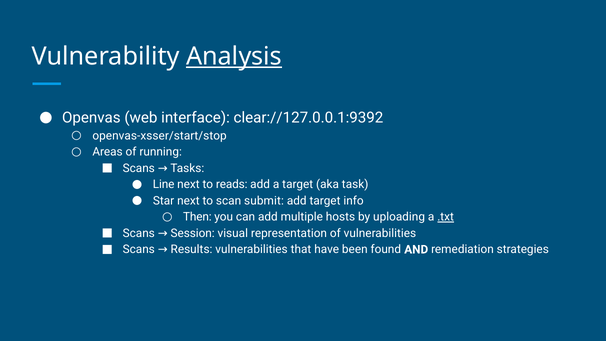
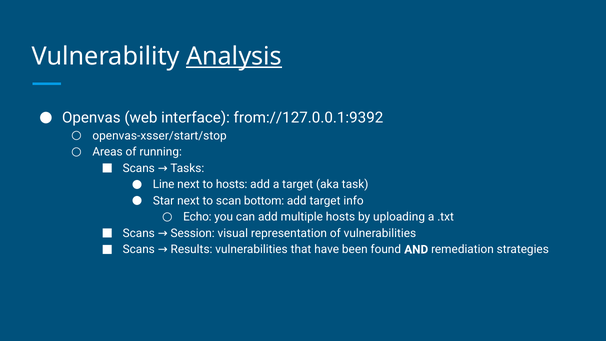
clear://127.0.0.1:9392: clear://127.0.0.1:9392 -> from://127.0.0.1:9392 (308, 118)
to reads: reads -> hosts (232, 184)
submit: submit -> bottom (264, 201)
Then: Then -> Echo (197, 217)
.txt underline: present -> none (446, 217)
